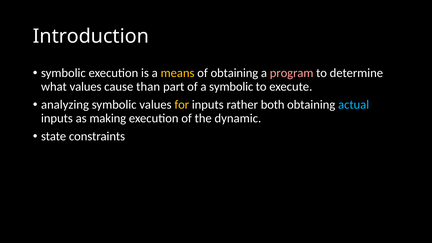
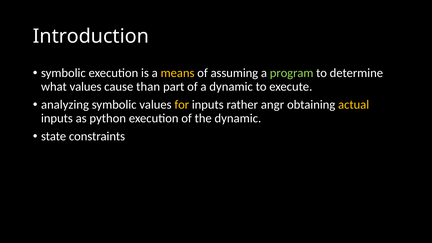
of obtaining: obtaining -> assuming (234, 73)
program colour: pink -> light green (292, 73)
a symbolic: symbolic -> dynamic (231, 87)
both: both -> angr (272, 105)
actual colour: light blue -> yellow (354, 105)
making: making -> python (108, 118)
